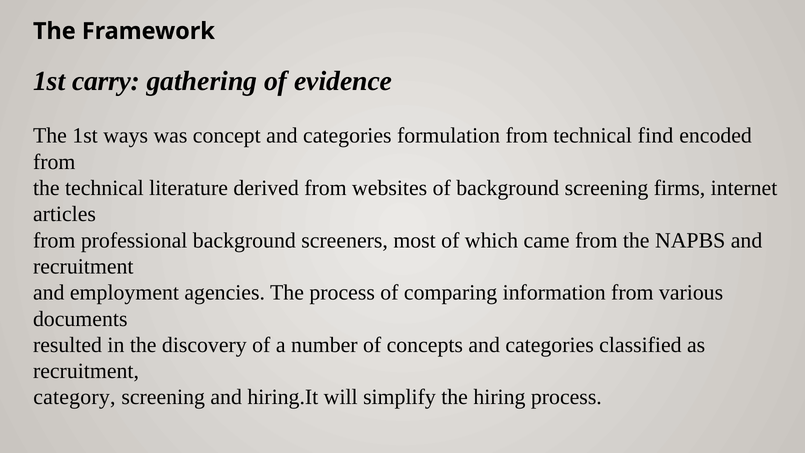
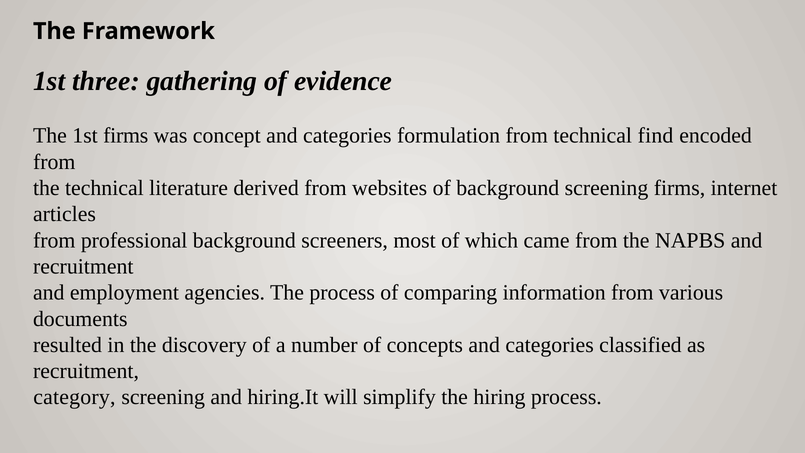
carry: carry -> three (106, 81)
1st ways: ways -> firms (126, 136)
